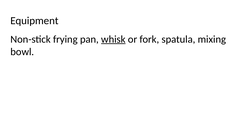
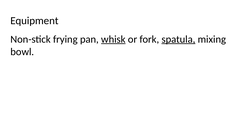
spatula underline: none -> present (178, 39)
